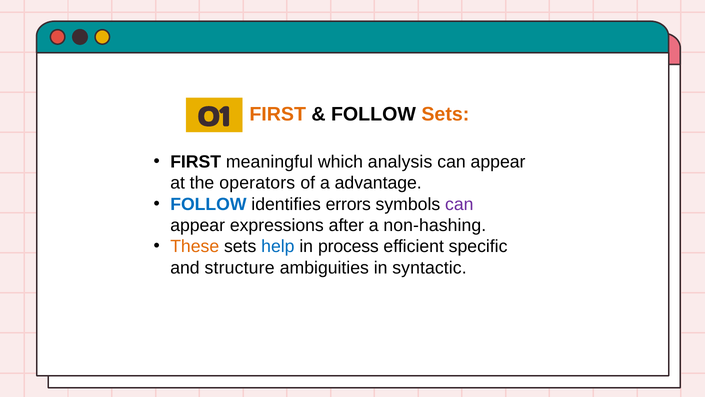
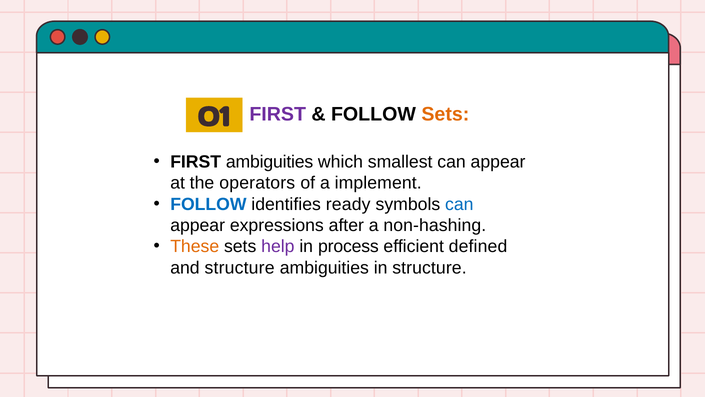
FIRST colour: orange -> purple (278, 114)
FIRST meaningful: meaningful -> ambiguities (270, 162)
analysis: analysis -> smallest (400, 162)
advantage: advantage -> implement (378, 183)
errors: errors -> ready (348, 204)
can colour: purple -> blue (459, 204)
help colour: blue -> purple (278, 246)
specific: specific -> defined (478, 246)
in syntactic: syntactic -> structure (429, 267)
